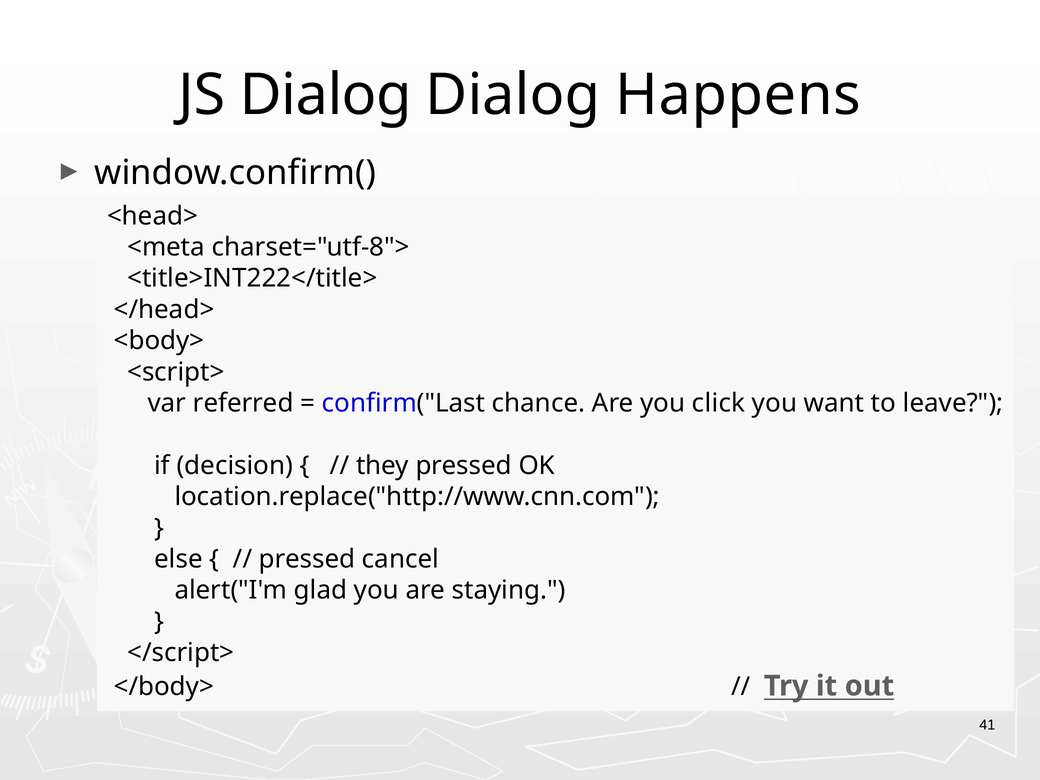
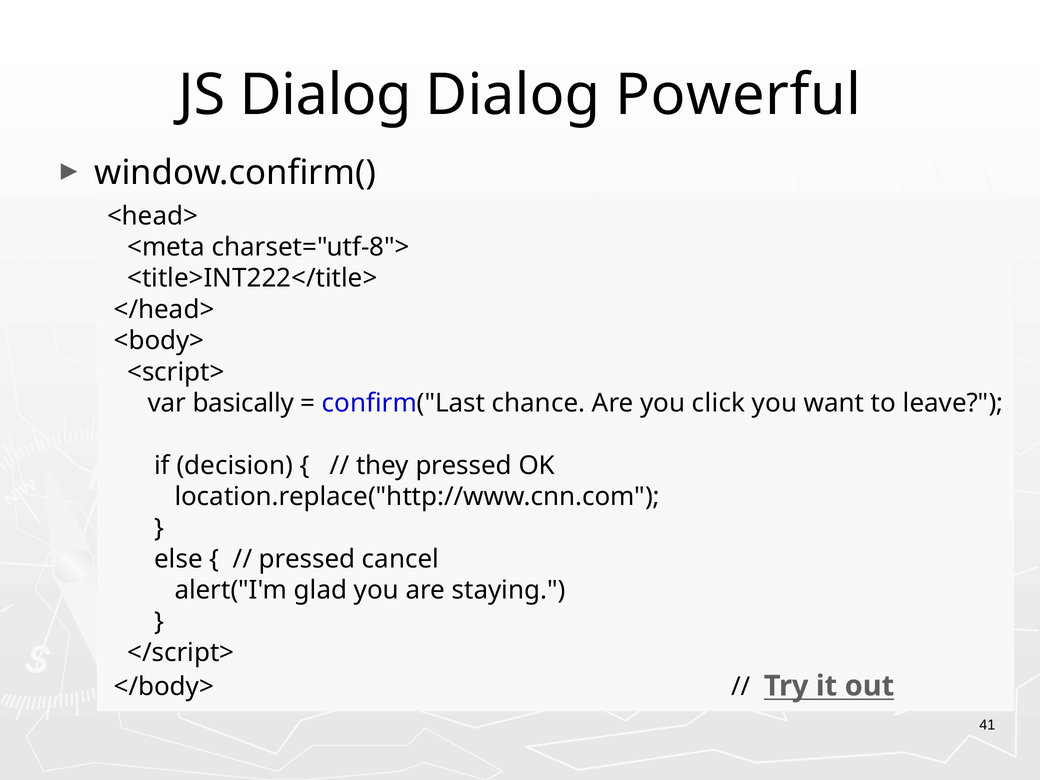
Happens: Happens -> Powerful (738, 95)
referred: referred -> basically (243, 403)
